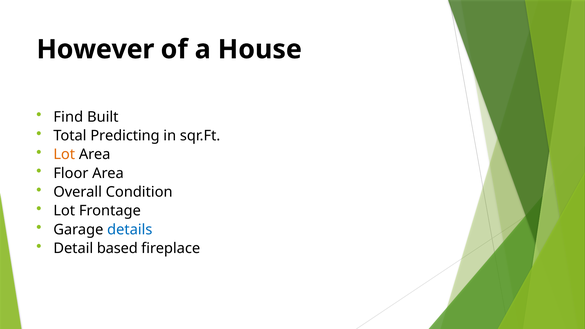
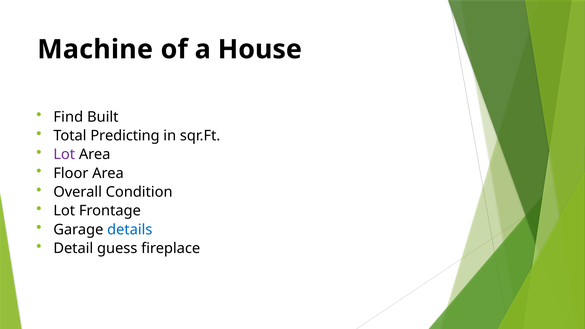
However: However -> Machine (95, 49)
Lot colour: orange -> purple (64, 154)
based: based -> guess (117, 248)
